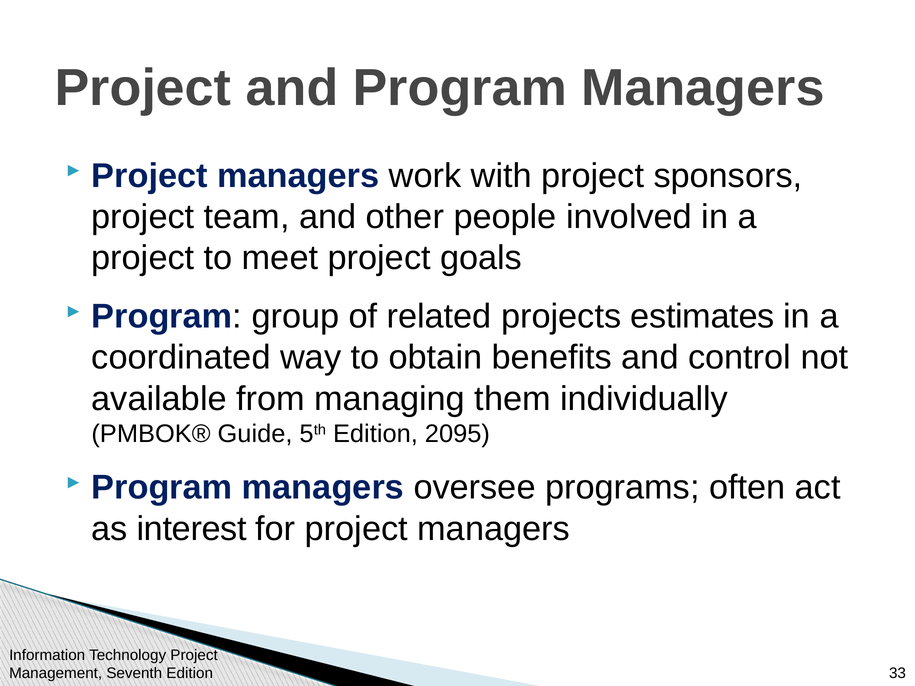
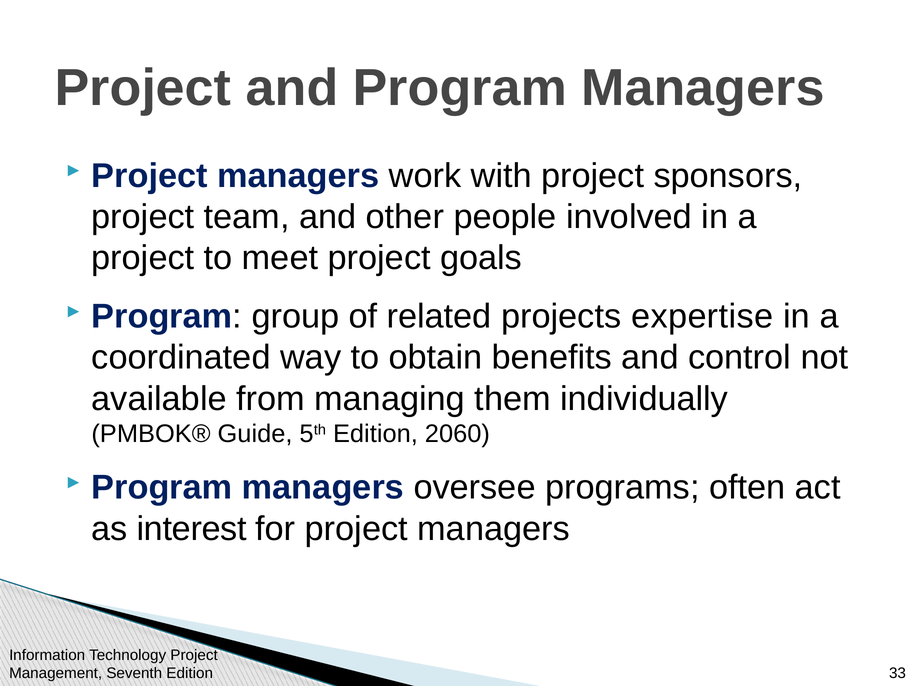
estimates: estimates -> expertise (702, 317)
2095: 2095 -> 2060 (457, 434)
